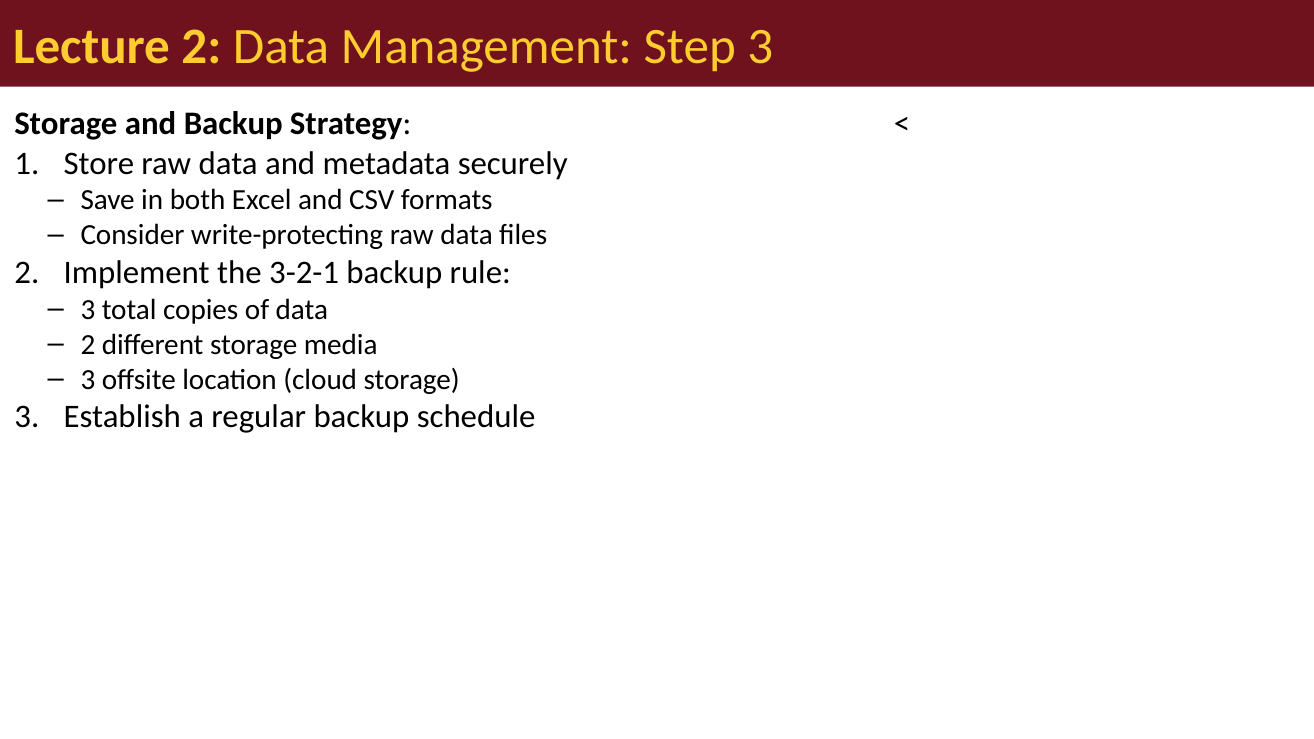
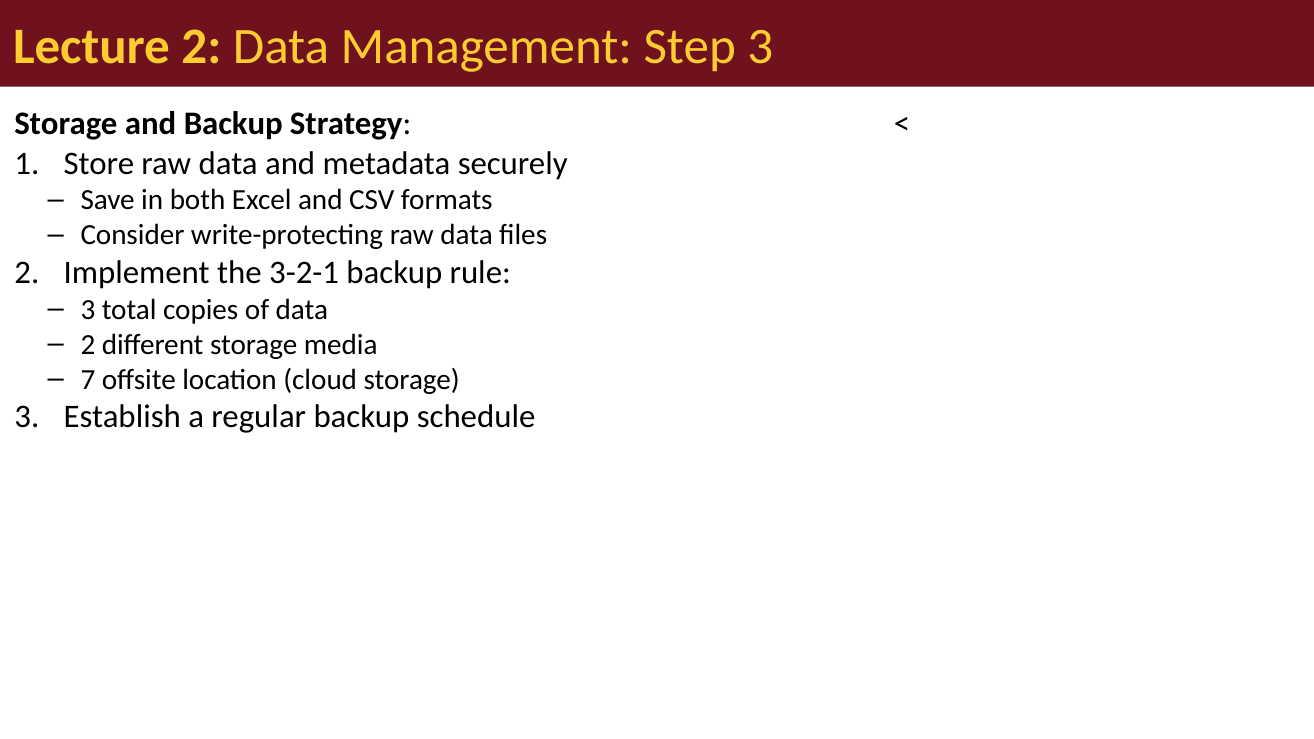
3: 3 -> 7 (88, 380)
